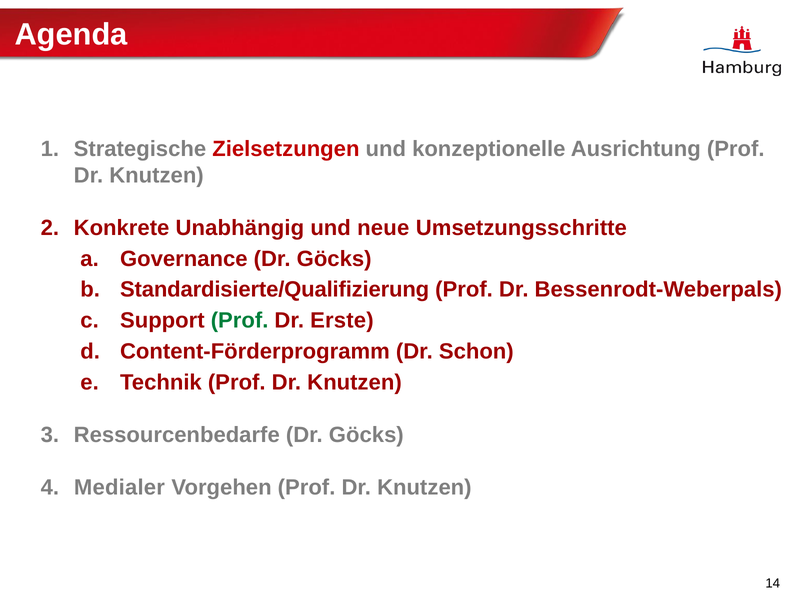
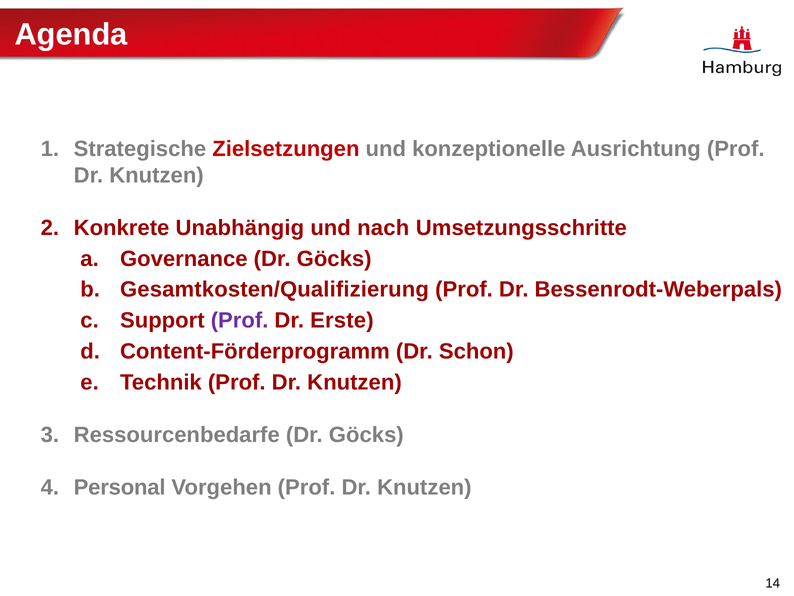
neue: neue -> nach (383, 228)
Standardisierte/Qualifizierung: Standardisierte/Qualifizierung -> Gesamtkosten/Qualifizierung (274, 289)
Prof colour: green -> purple (240, 320)
Medialer: Medialer -> Personal (120, 487)
